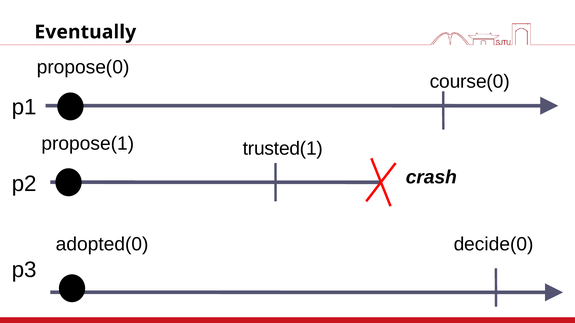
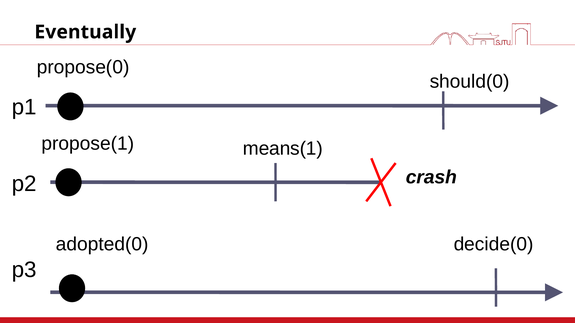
course(0: course(0 -> should(0 (470, 82)
trusted(1: trusted(1 -> means(1 (283, 149)
